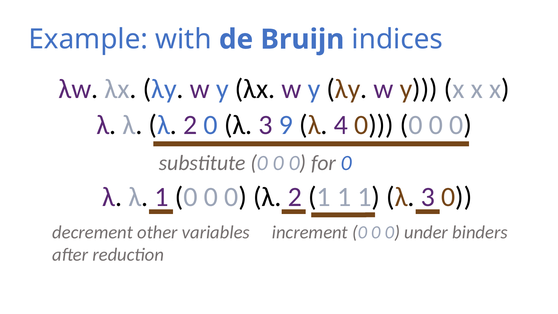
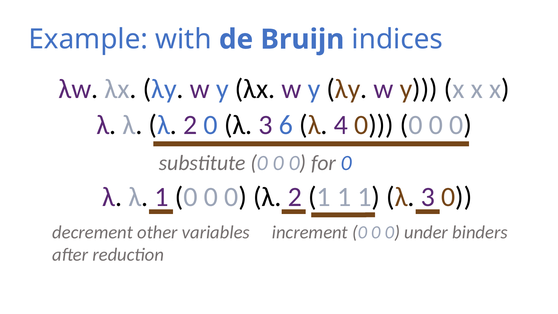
9: 9 -> 6 (286, 125)
